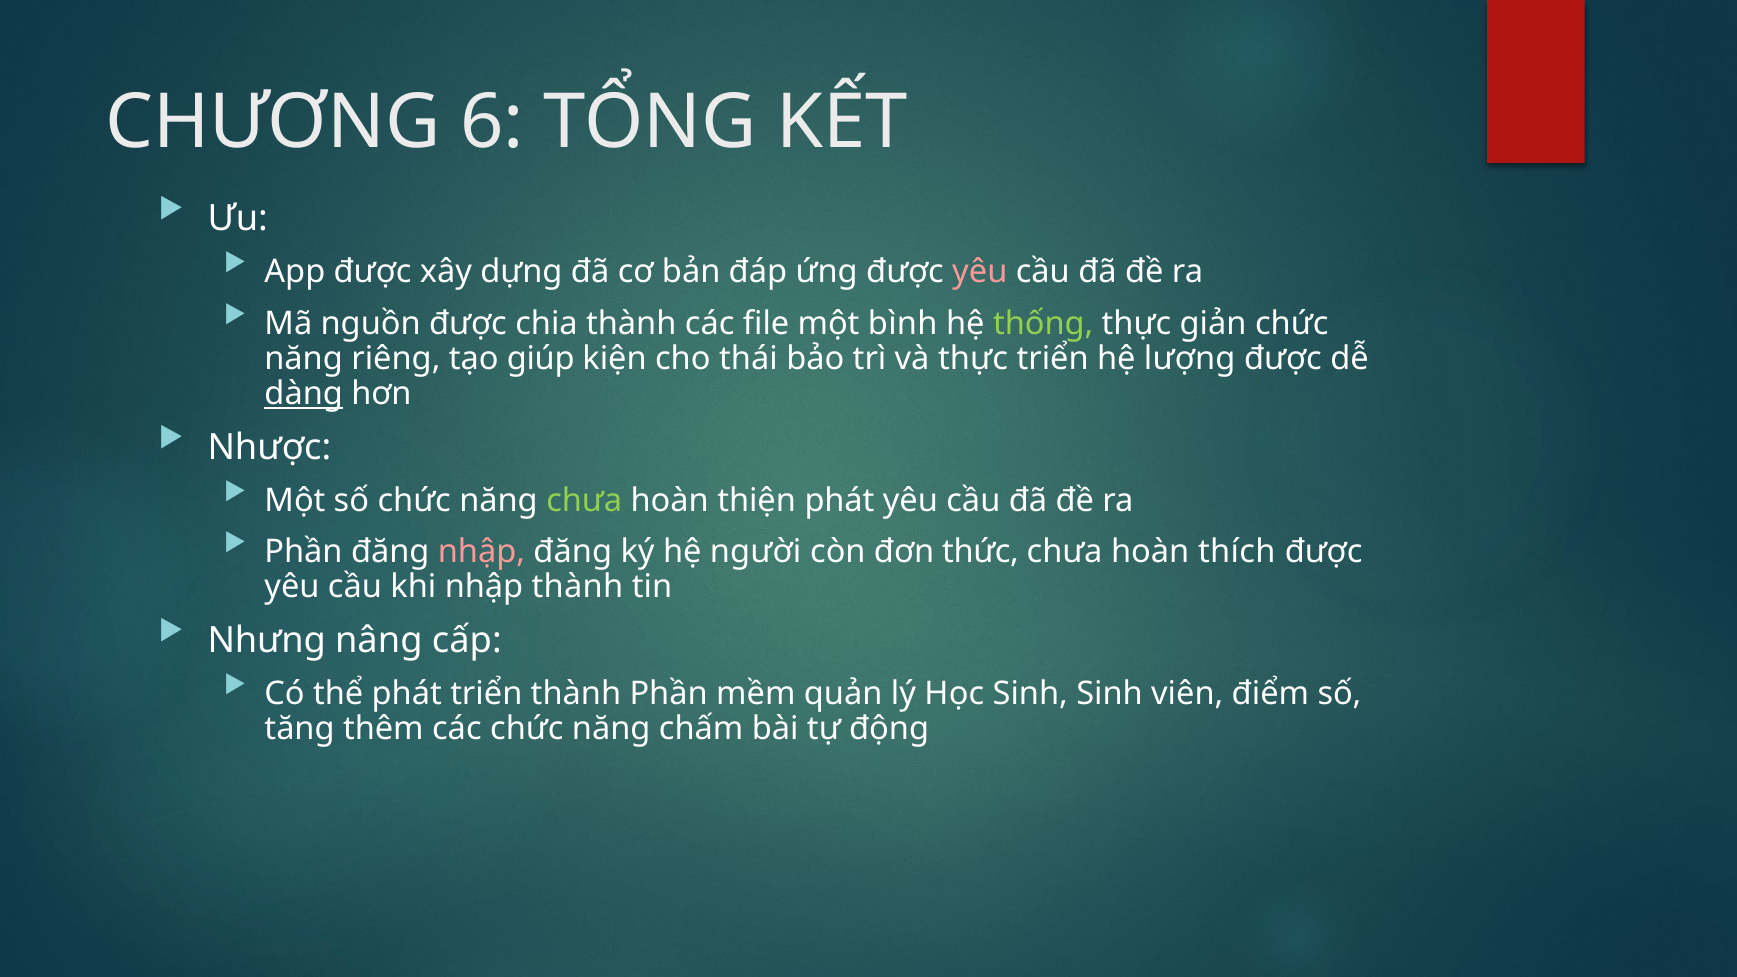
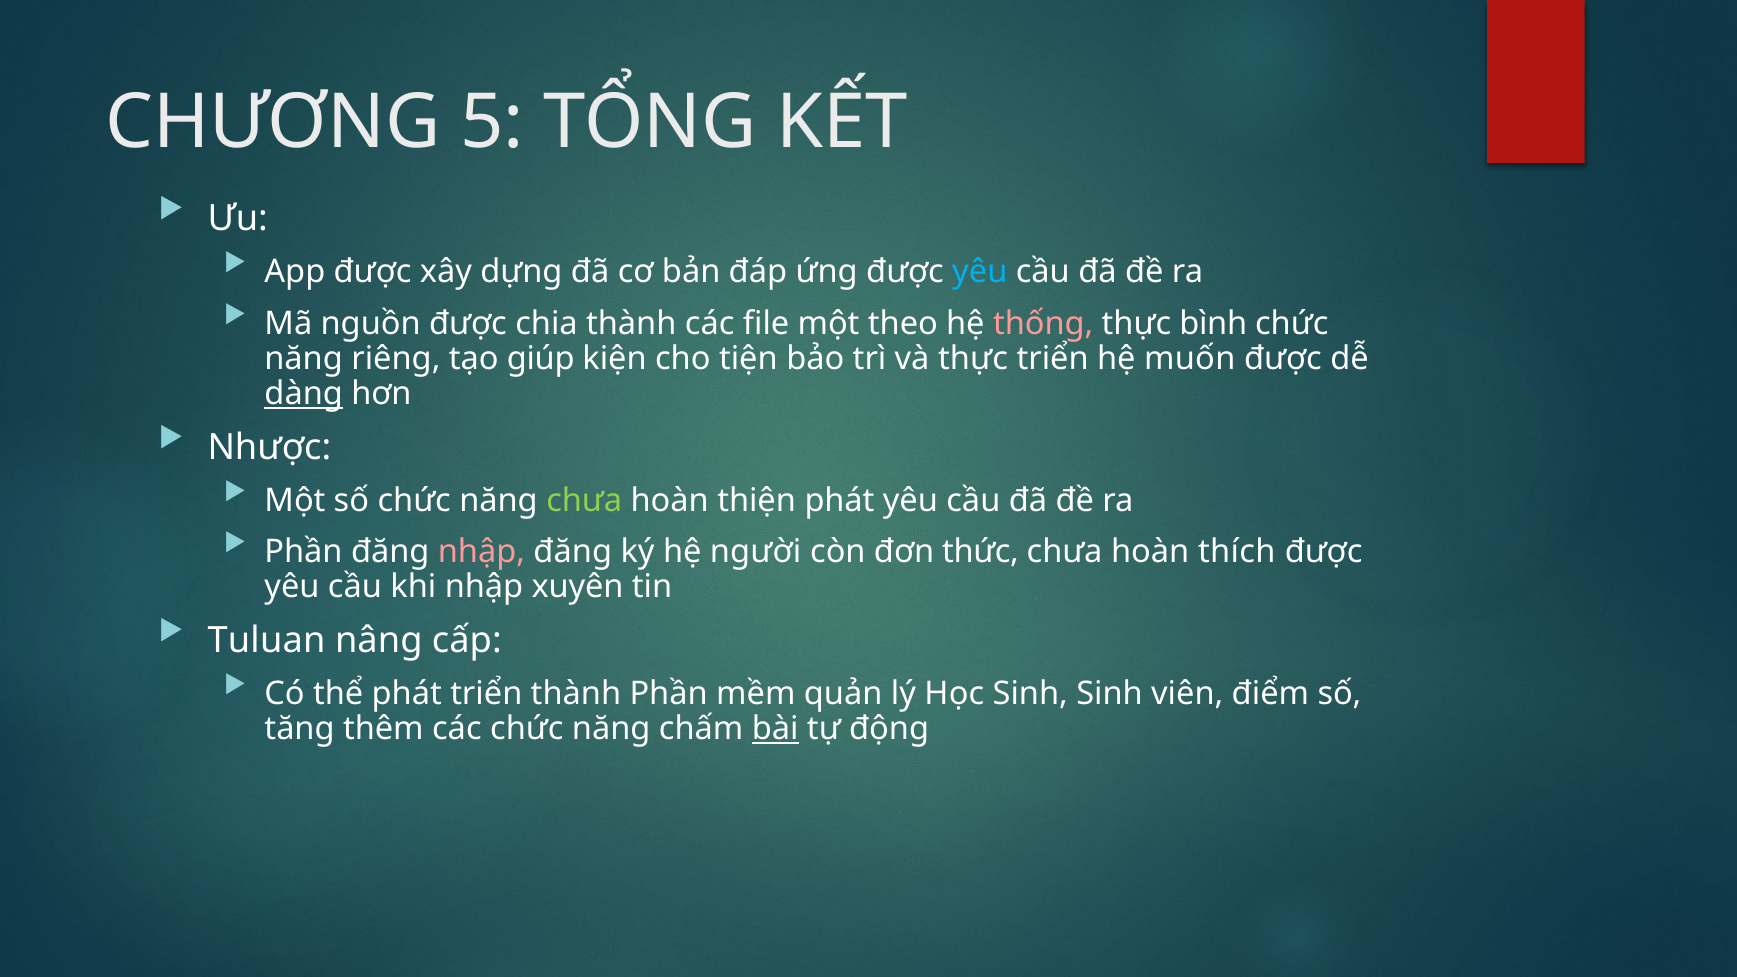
6: 6 -> 5 (492, 122)
yêu colour: pink -> light blue (980, 272)
bình: bình -> theo (903, 323)
thống colour: light green -> pink (1043, 323)
giản: giản -> bình (1213, 323)
thái: thái -> tiện (748, 359)
lượng: lượng -> muốn (1190, 359)
nhập thành: thành -> xuyên (578, 587)
Nhưng: Nhưng -> Tuluan (267, 641)
bài underline: none -> present (775, 729)
